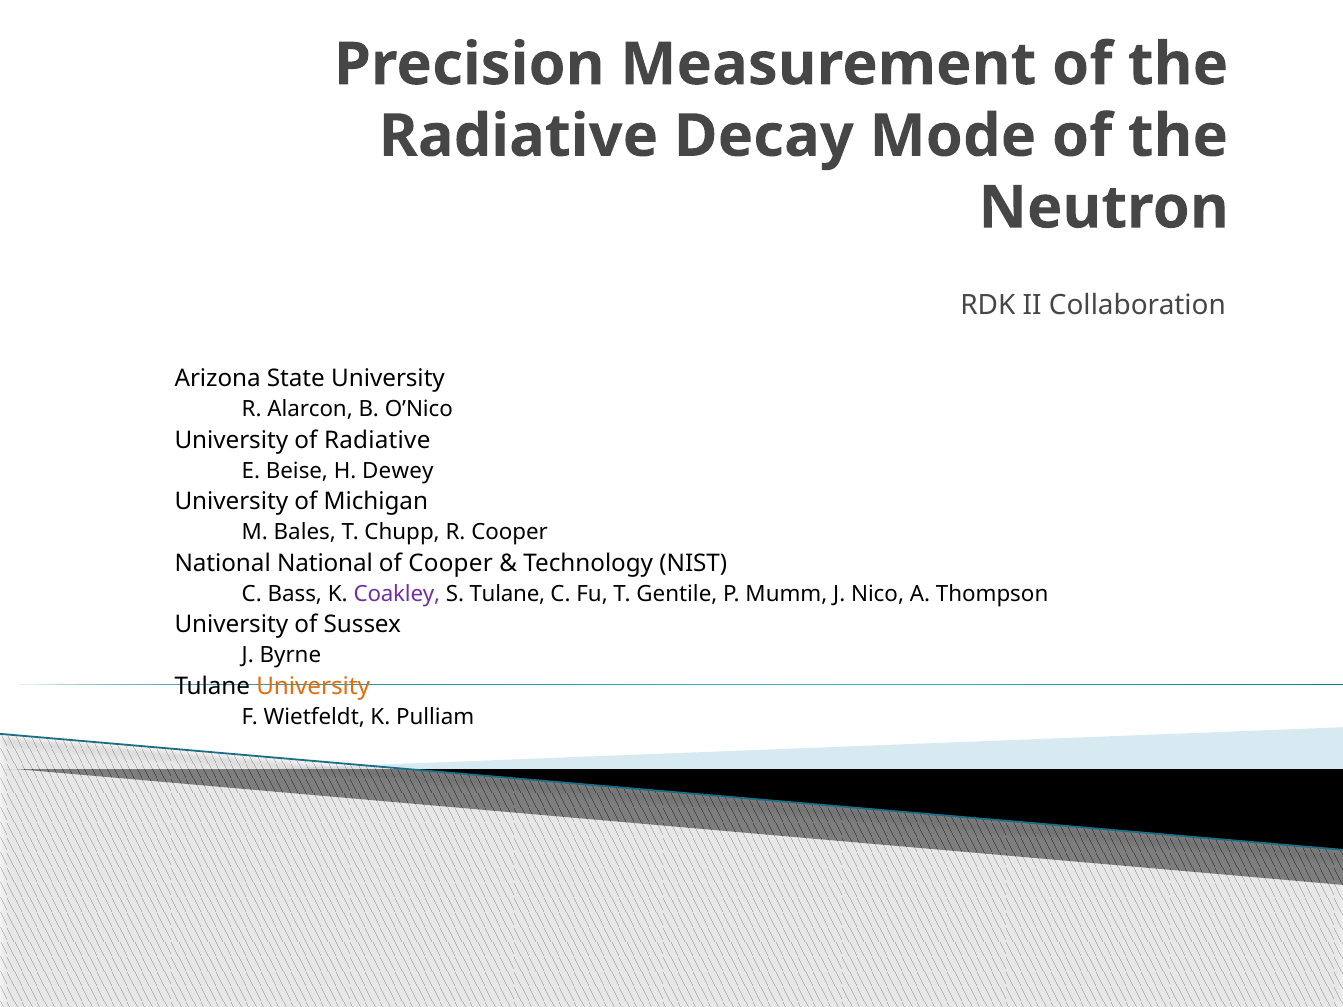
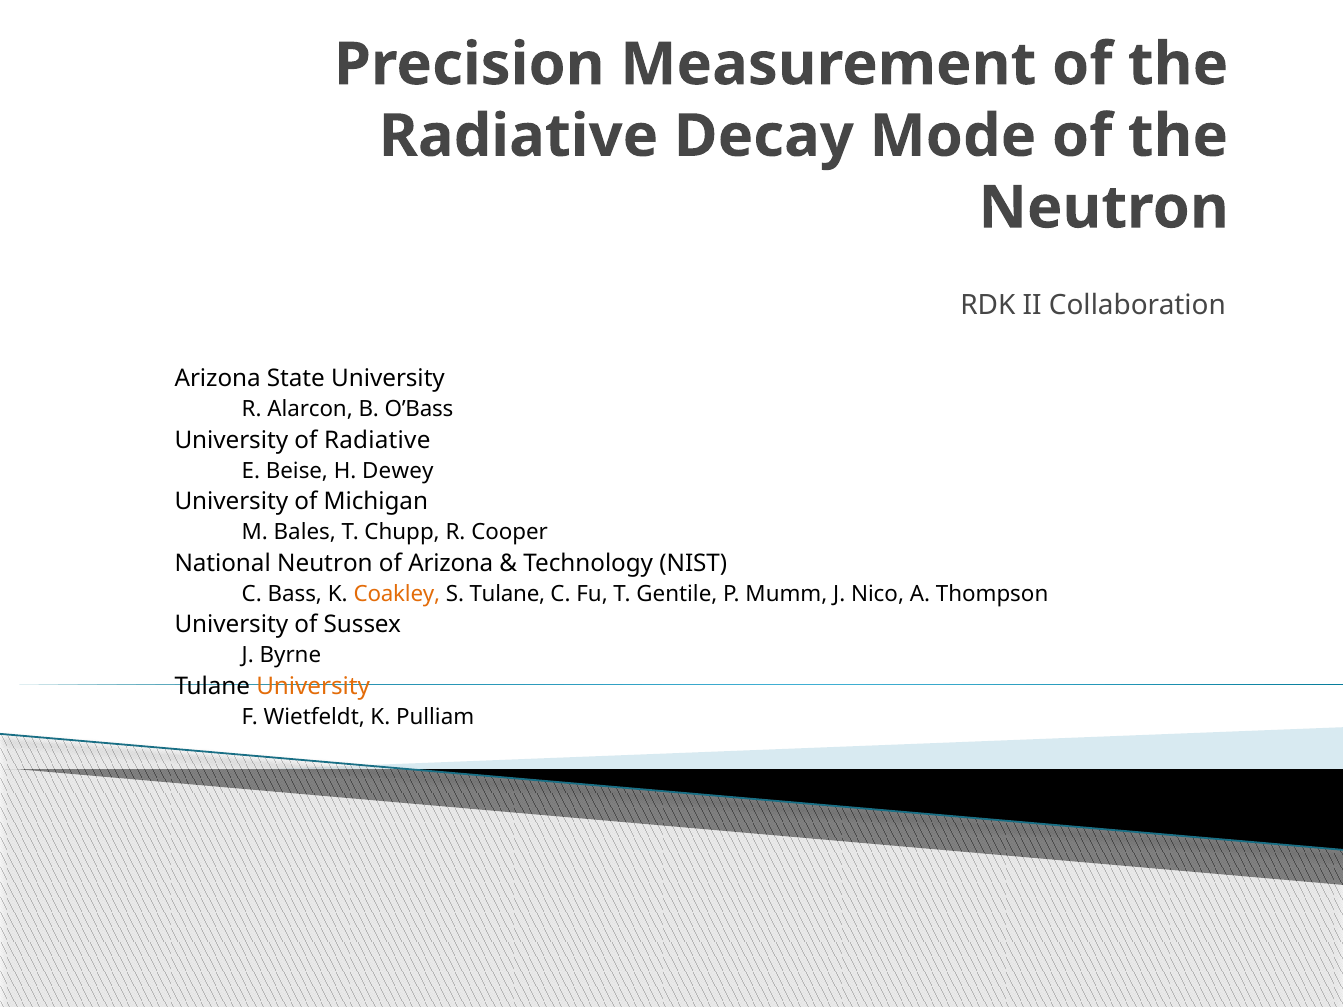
O’Nico: O’Nico -> O’Bass (419, 409)
National National: National -> Neutron (325, 563)
of Cooper: Cooper -> Arizona (451, 563)
Coakley colour: purple -> orange (397, 594)
